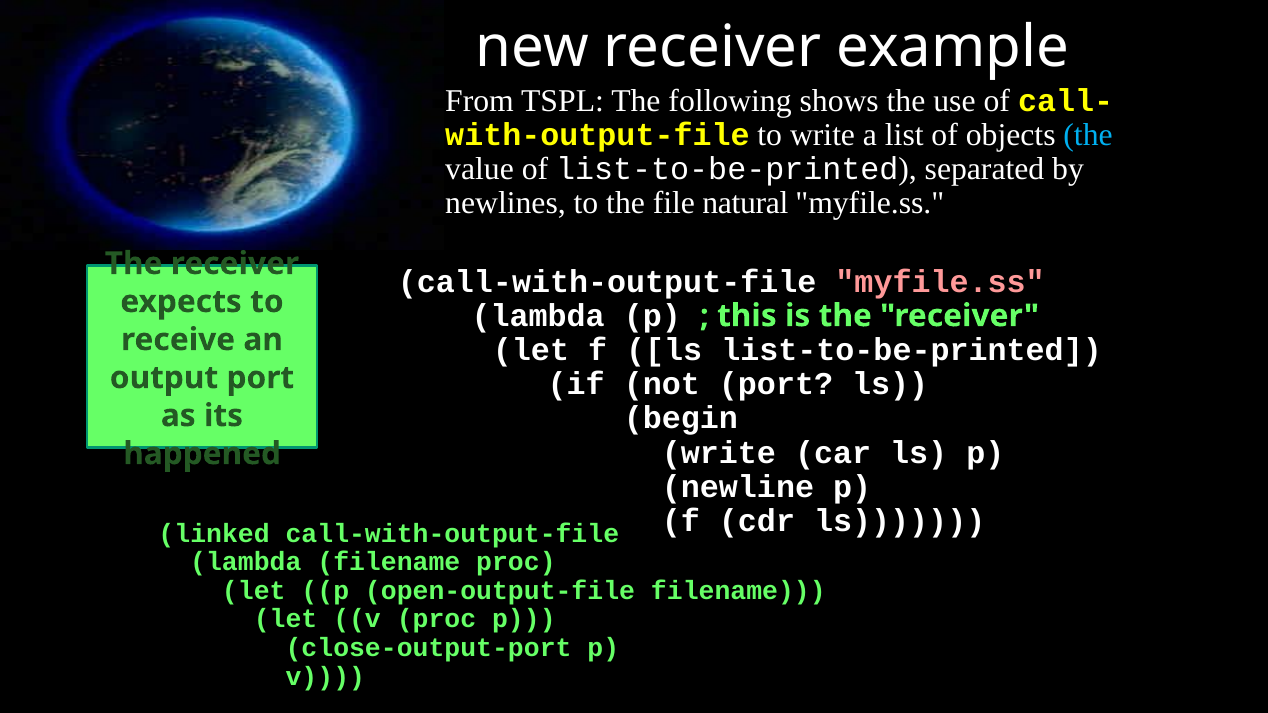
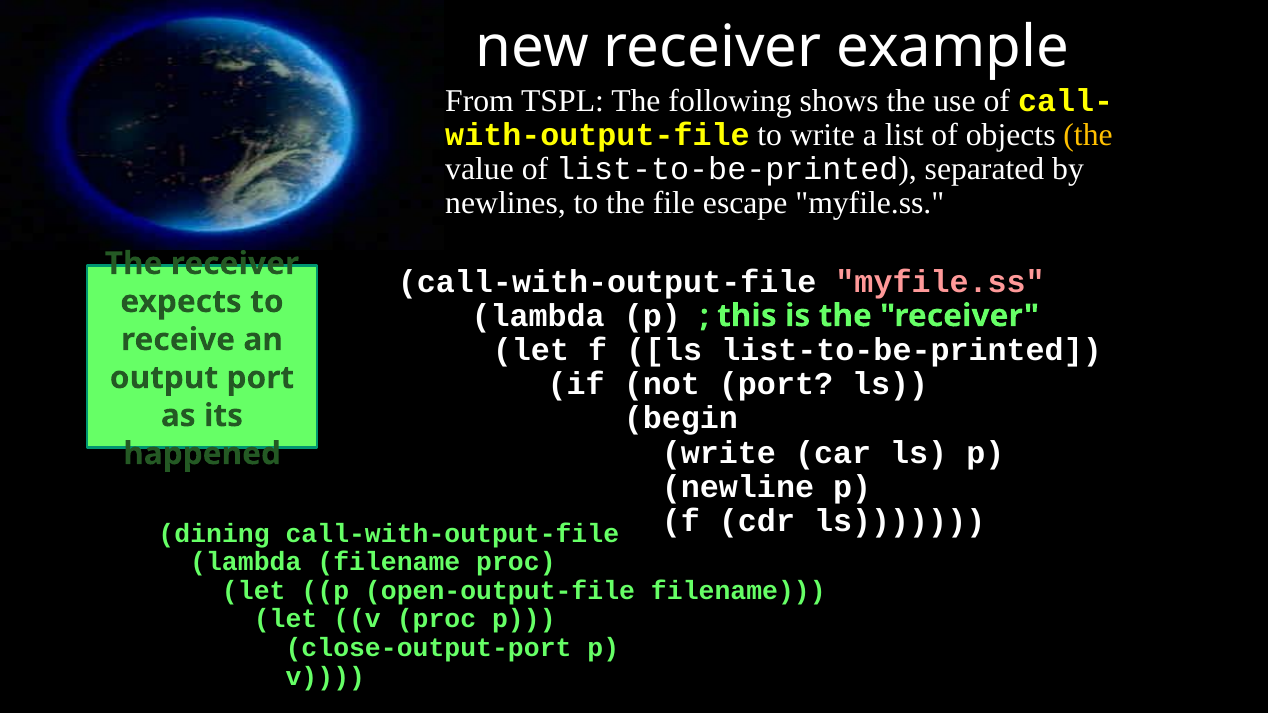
the colour: light blue -> yellow (1088, 135)
natural: natural -> escape (745, 204)
linked: linked -> dining (214, 534)
